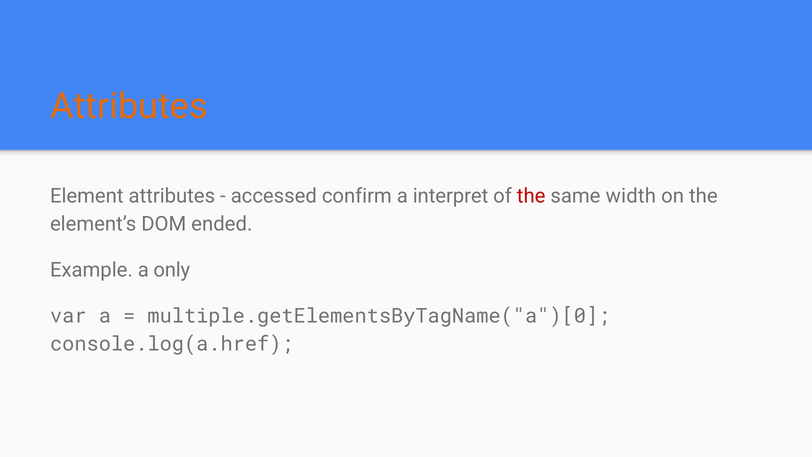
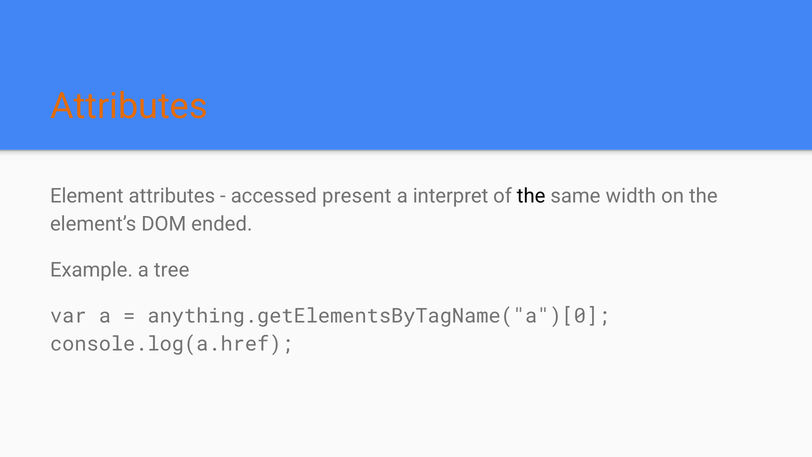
confirm: confirm -> present (357, 196)
the colour: red -> black (531, 196)
only: only -> tree (172, 270)
multiple.getElementsByTagName("a")[0: multiple.getElementsByTagName("a")[0 -> anything.getElementsByTagName("a")[0 (379, 316)
